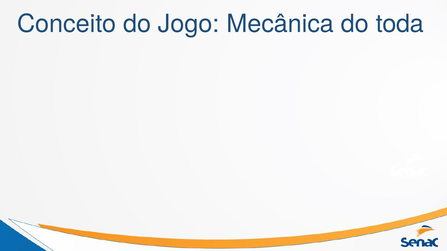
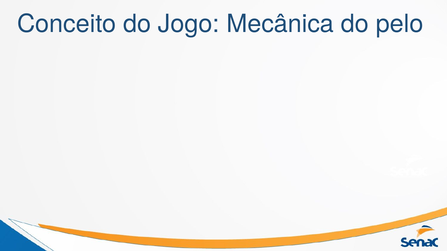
toda: toda -> pelo (400, 24)
